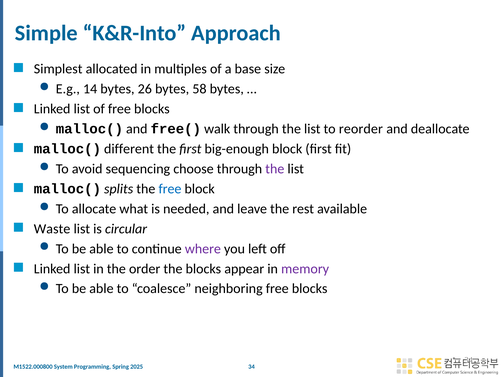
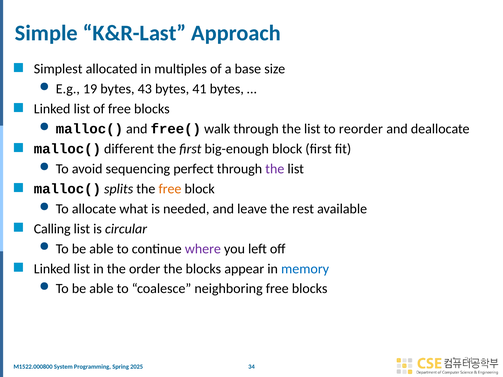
K&R-Into: K&R-Into -> K&R-Last (135, 33)
14: 14 -> 19 (90, 89)
26: 26 -> 43 (145, 89)
58: 58 -> 41 (199, 89)
choose: choose -> perfect (194, 169)
free colour: blue -> orange (170, 189)
Waste: Waste -> Calling (52, 229)
memory colour: purple -> blue (305, 269)
